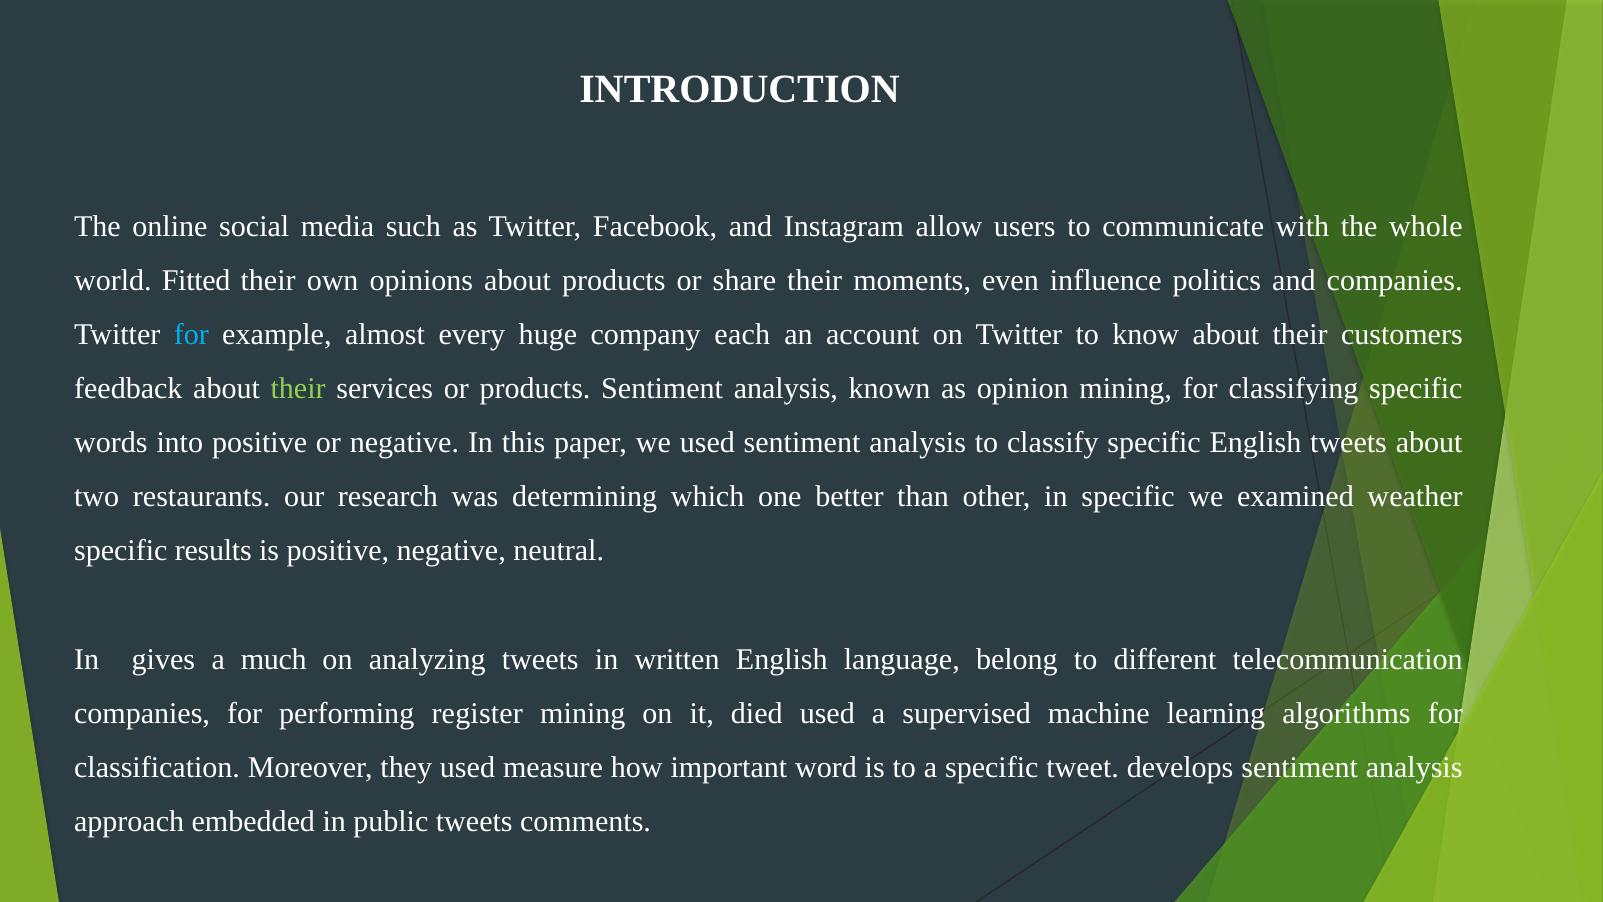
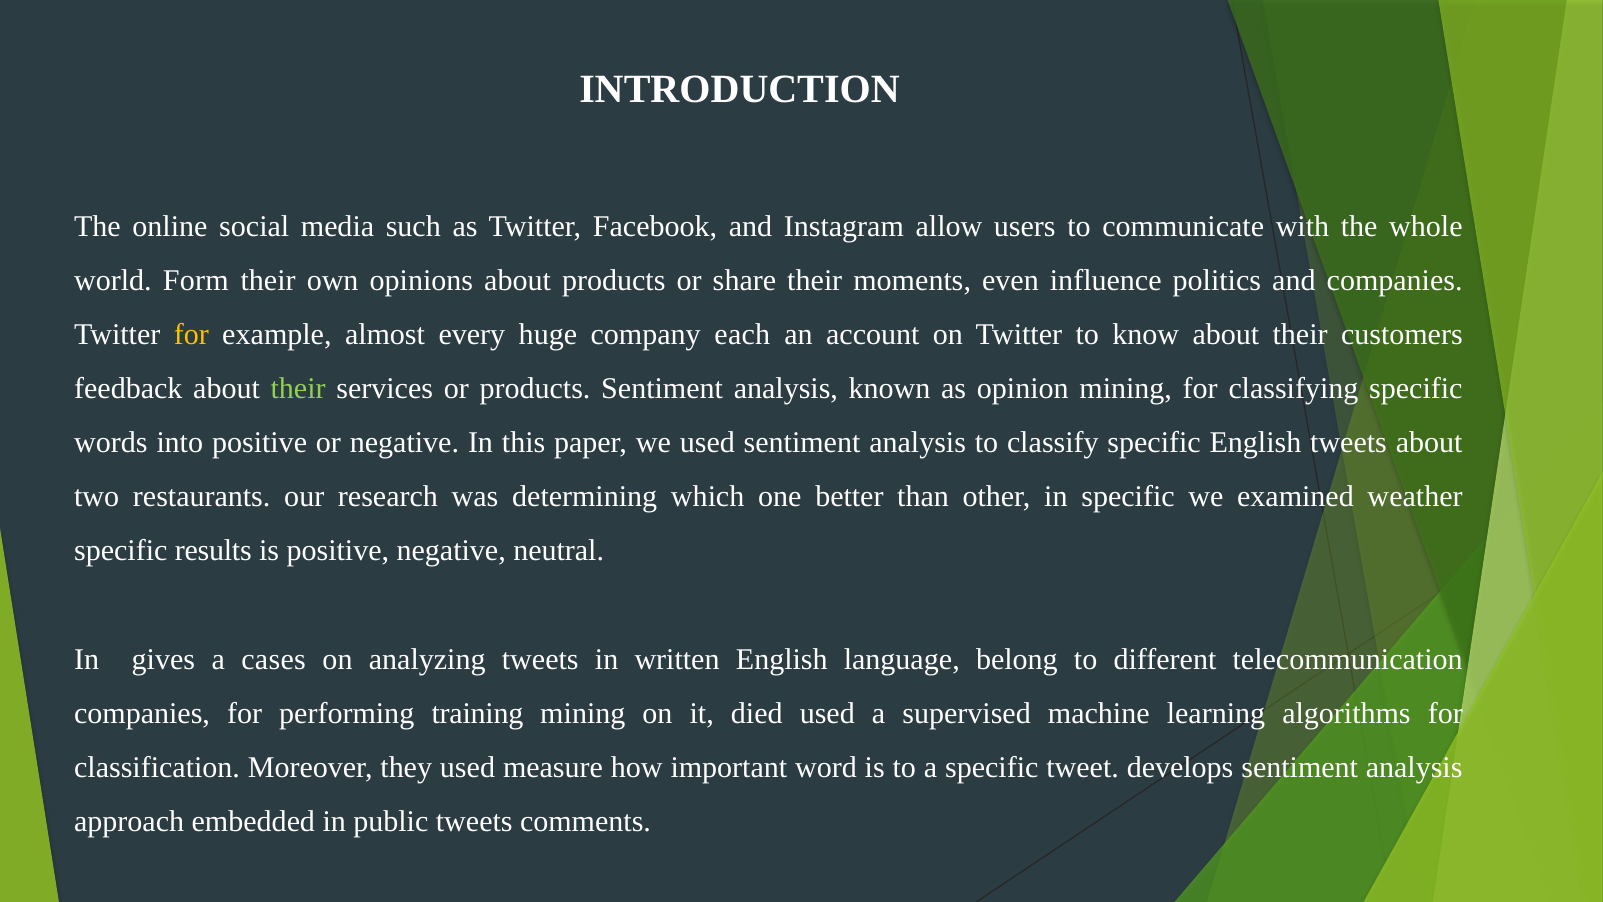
Fitted: Fitted -> Form (196, 280)
for colour: light blue -> yellow (191, 334)
much: much -> cases (274, 659)
register: register -> training (477, 713)
